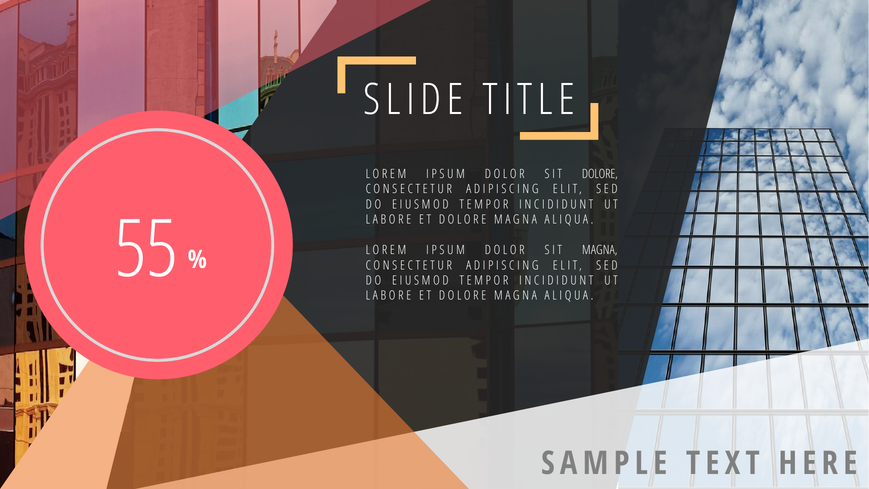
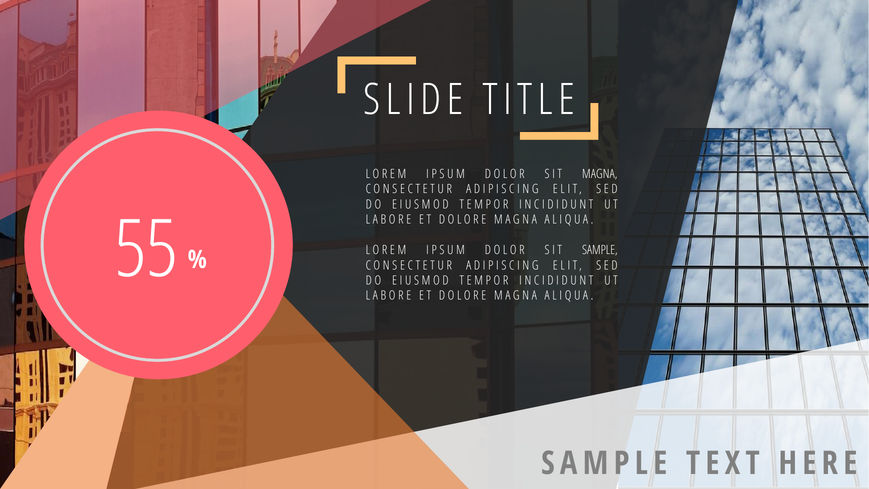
SIT DOLORE: DOLORE -> MAGNA (600, 174)
SIT MAGNA: MAGNA -> SAMPLE (600, 250)
